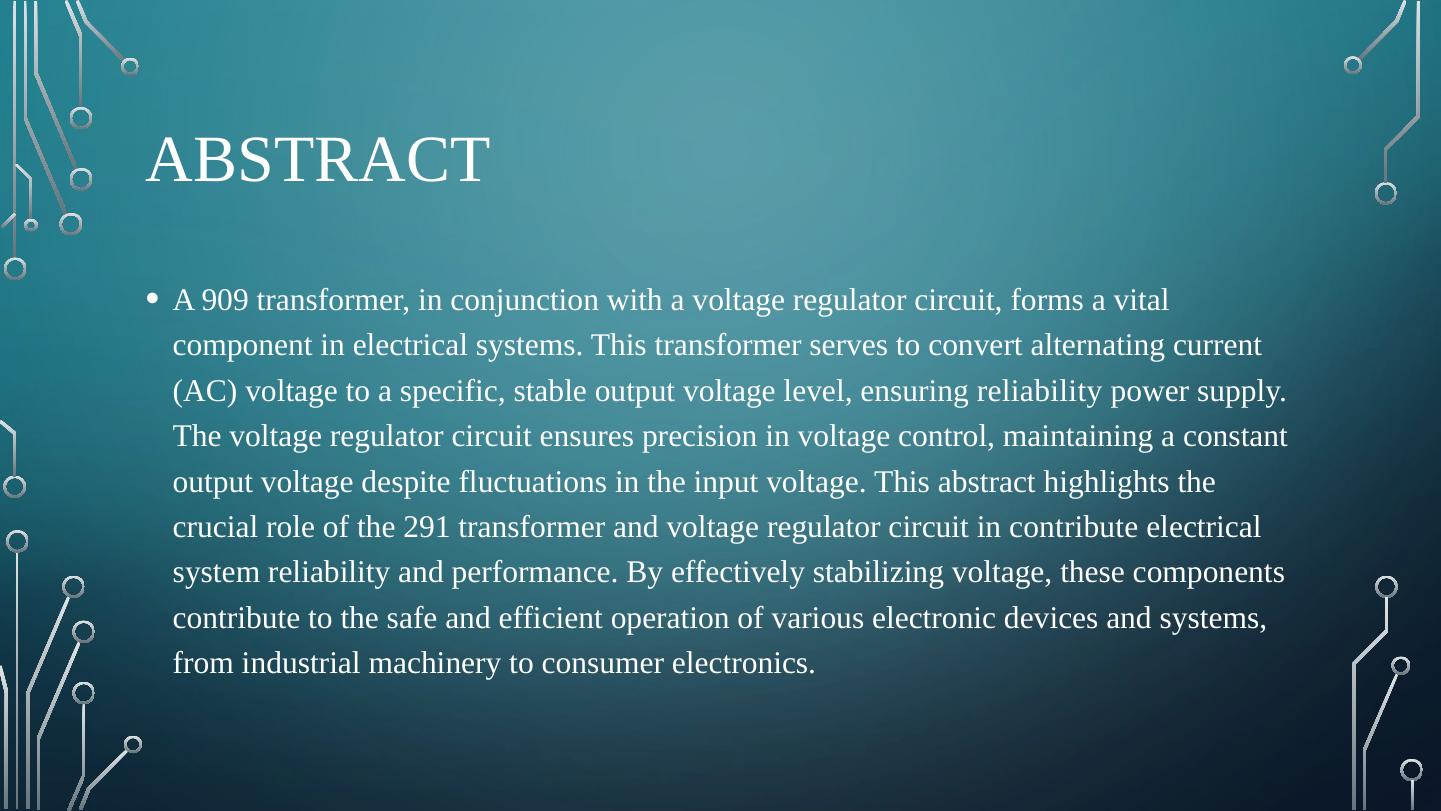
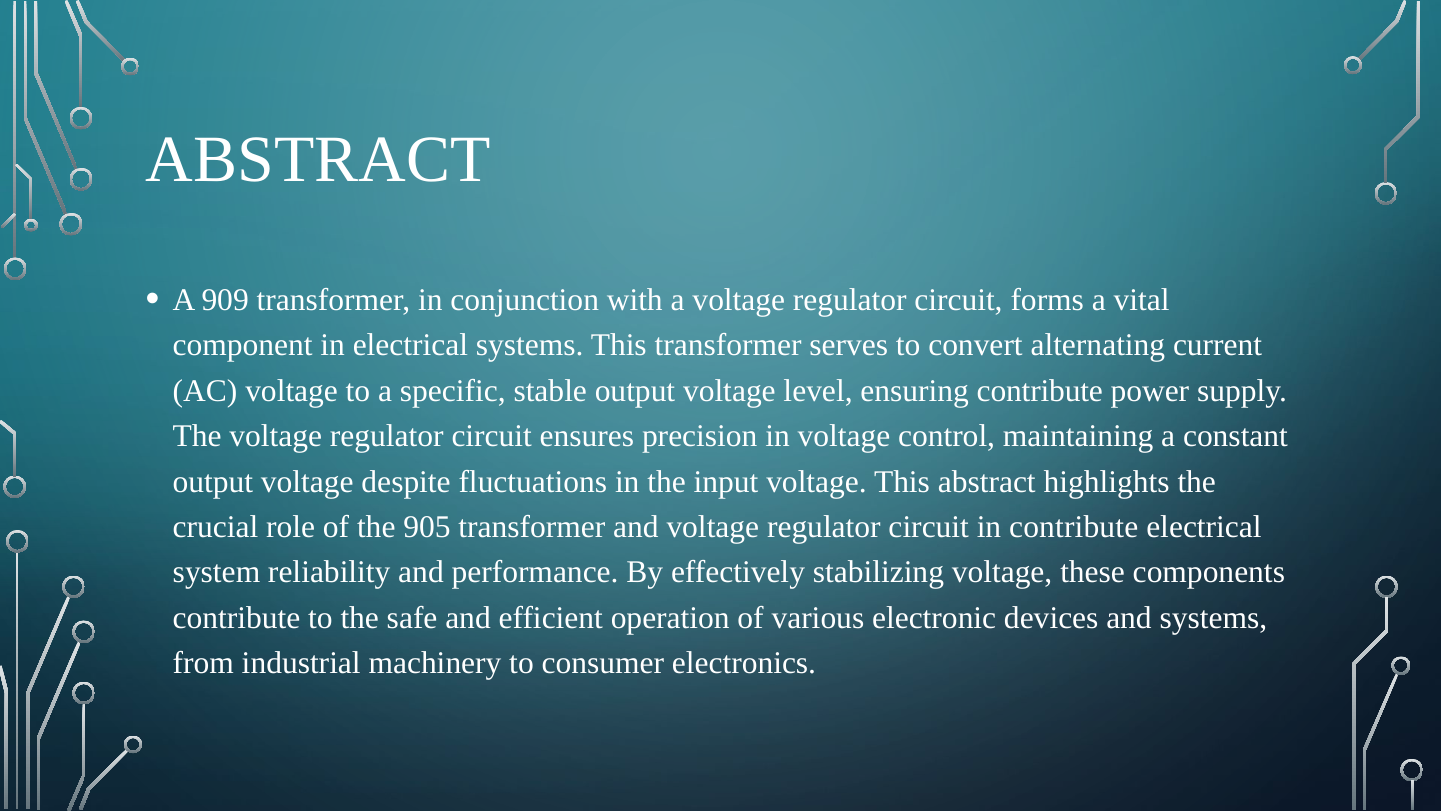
ensuring reliability: reliability -> contribute (1040, 391)
291: 291 -> 905 (427, 527)
